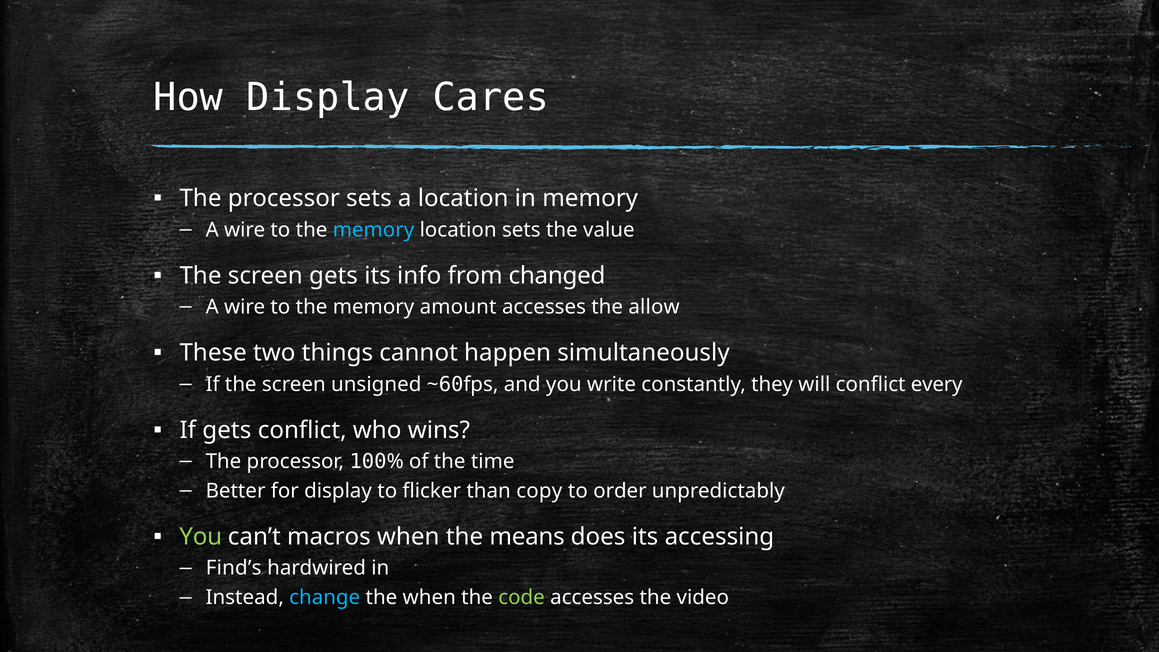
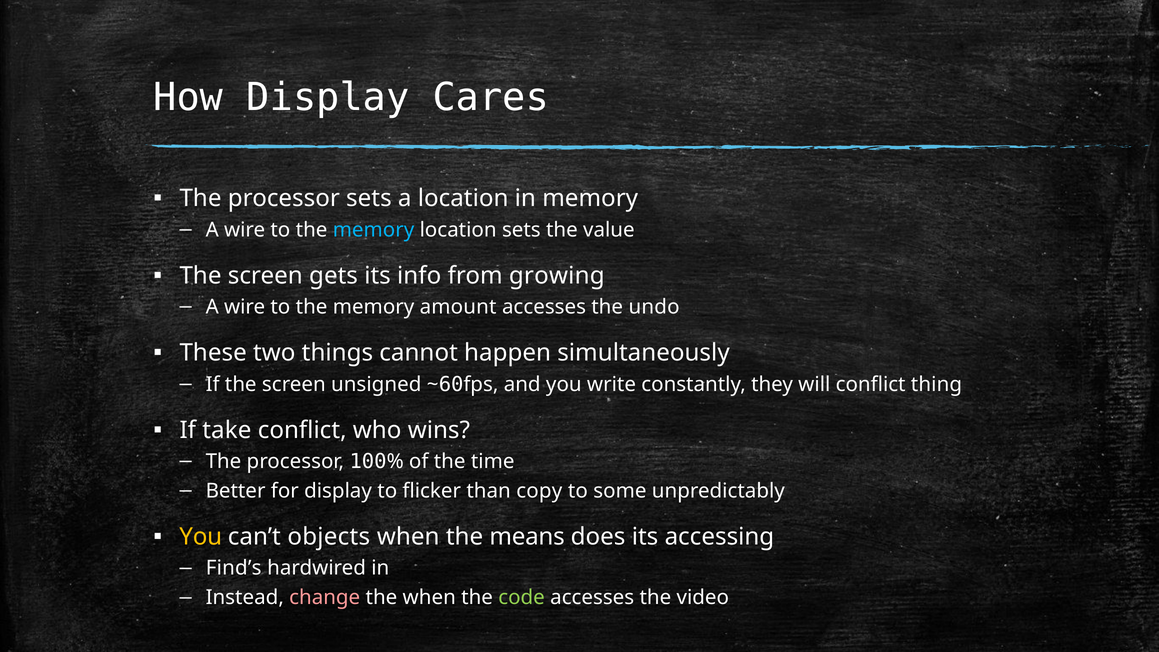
changed: changed -> growing (557, 276)
allow: allow -> undo (654, 307)
every: every -> thing (936, 384)
If gets: gets -> take (227, 430)
order: order -> some (620, 491)
You colour: light green -> yellow (201, 537)
macros: macros -> objects (329, 537)
change colour: light blue -> pink (325, 598)
